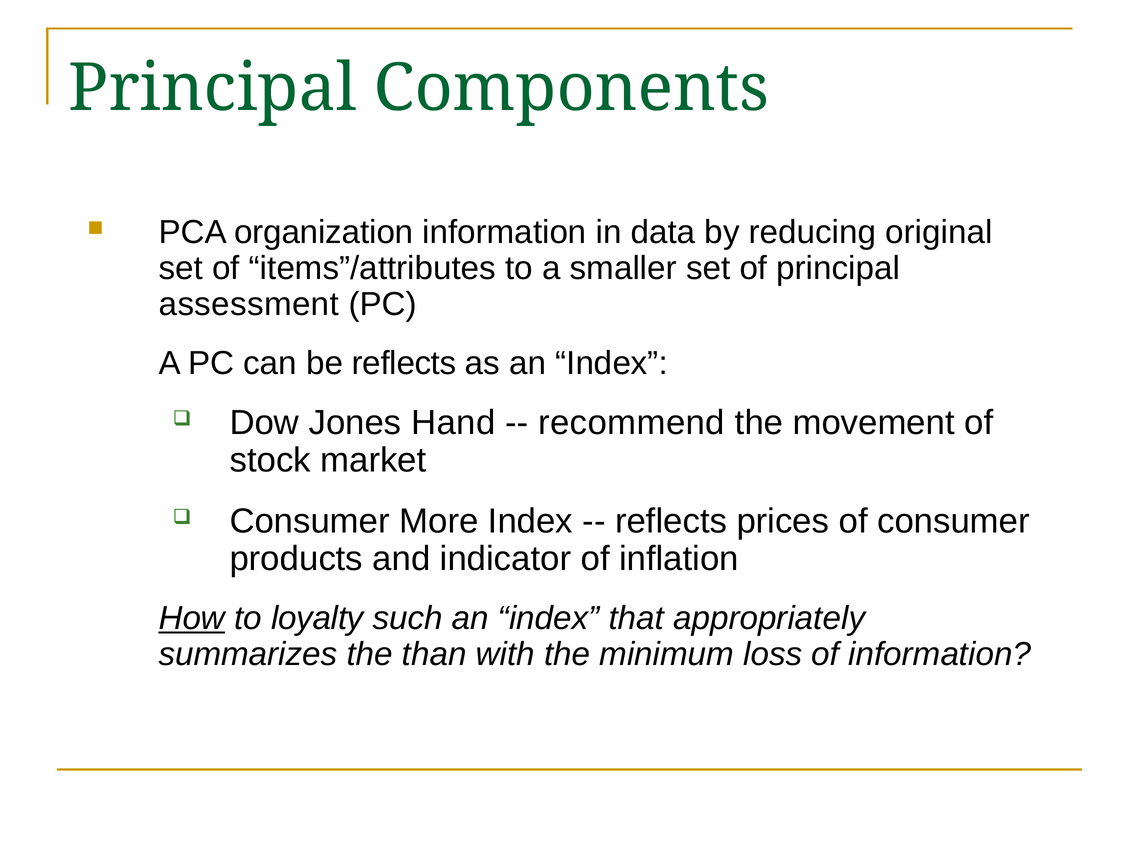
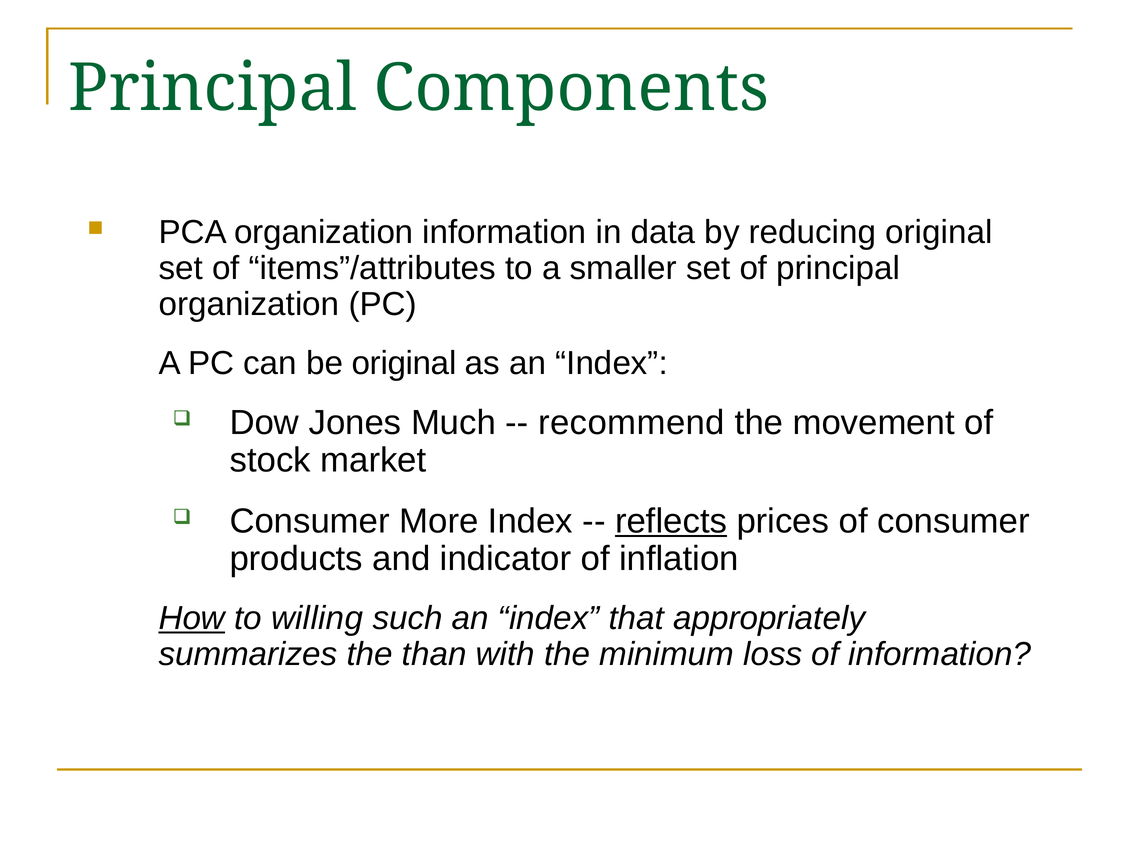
assessment: assessment -> organization (249, 304)
be reflects: reflects -> original (404, 363)
Hand: Hand -> Much (453, 423)
reflects underline: none -> present (671, 521)
loyalty: loyalty -> willing (317, 618)
